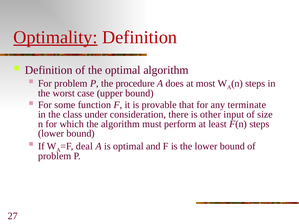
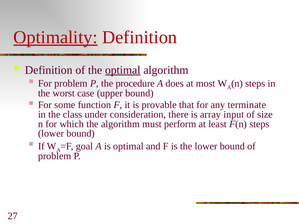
optimal underline: none -> present (123, 70)
other: other -> array (211, 115)
deal: deal -> goal (84, 146)
